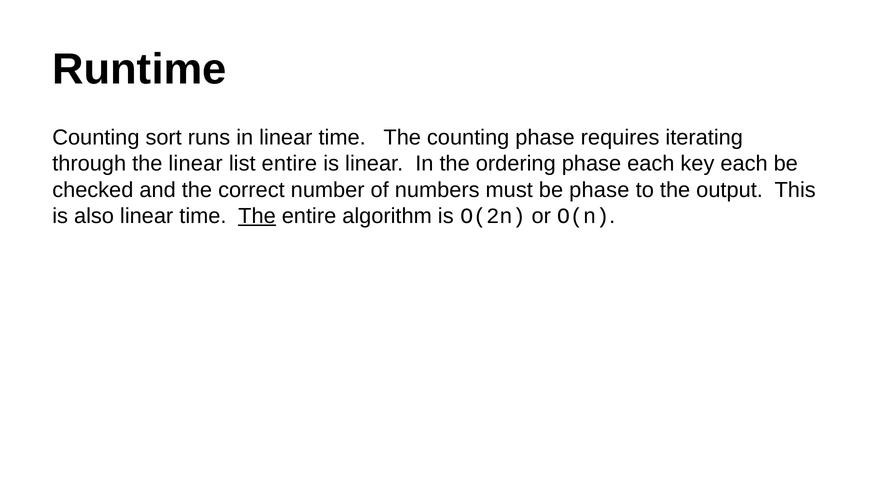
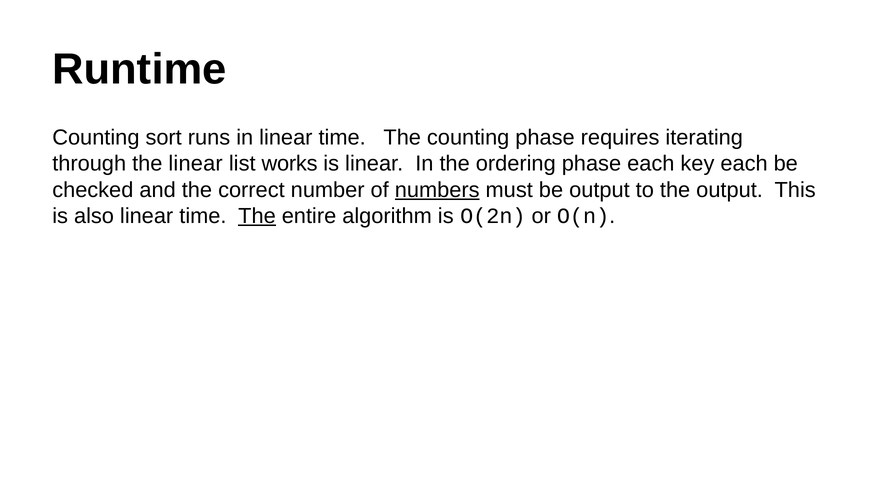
list entire: entire -> works (290, 164)
numbers underline: none -> present (437, 190)
be phase: phase -> output (599, 190)
